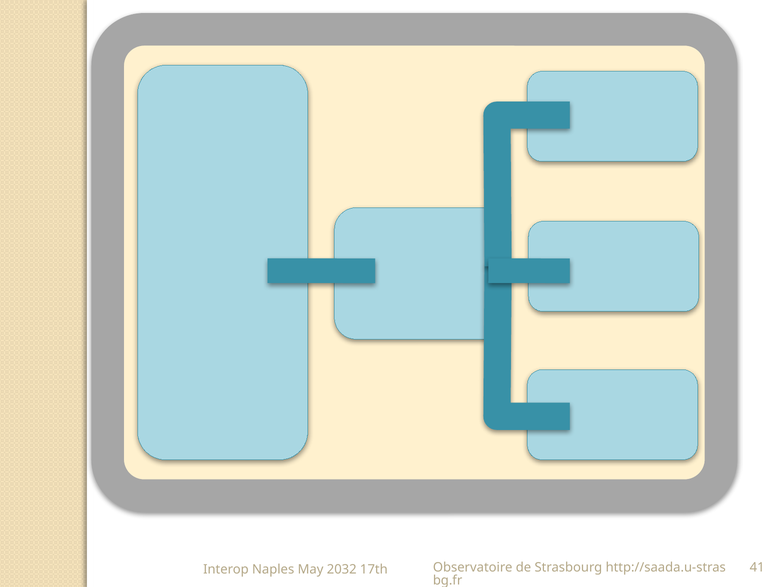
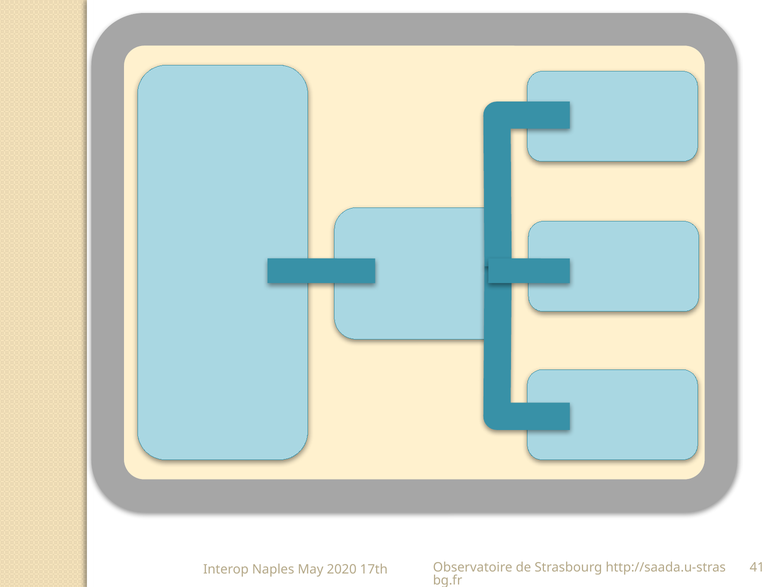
2032: 2032 -> 2020 (342, 570)
